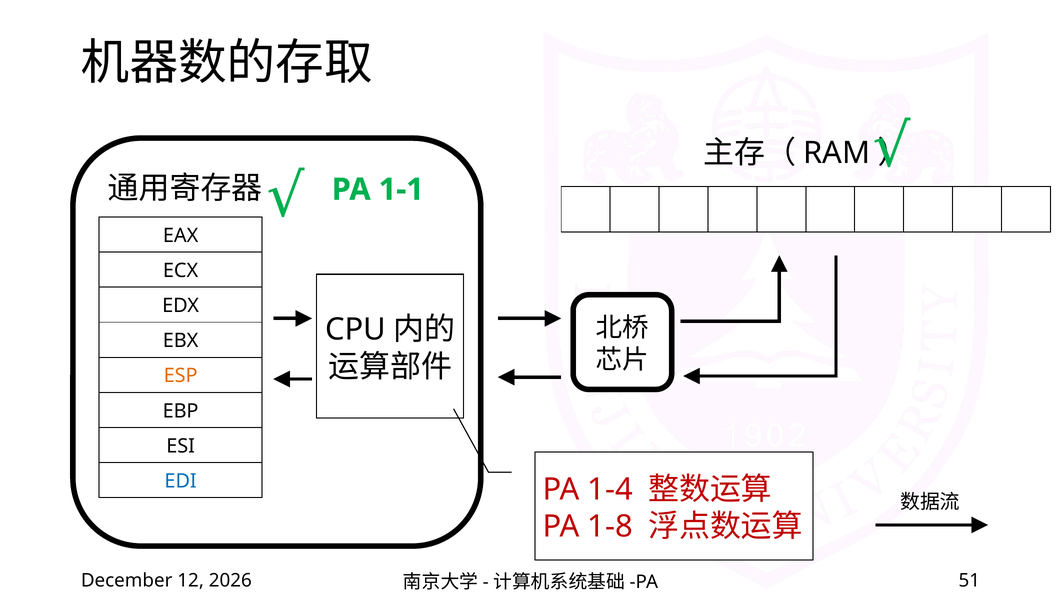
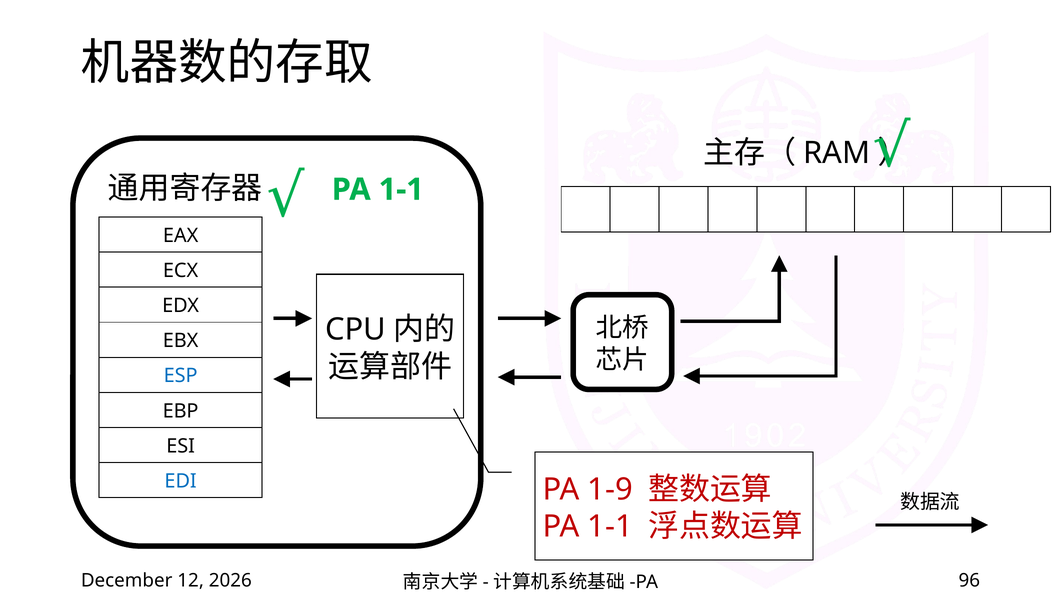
ESP colour: orange -> blue (181, 376)
1-4: 1-4 -> 1-9 (610, 489)
1-8: 1-8 -> 1-1 (610, 527)
51: 51 -> 96 (969, 580)
